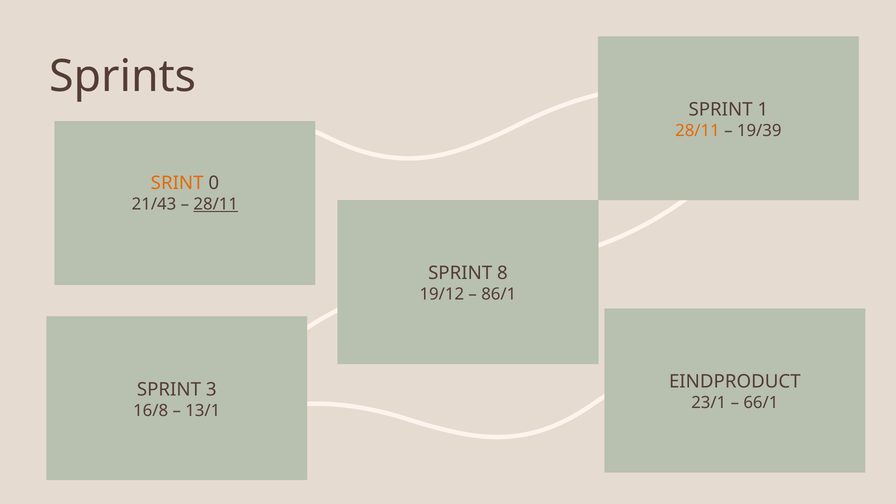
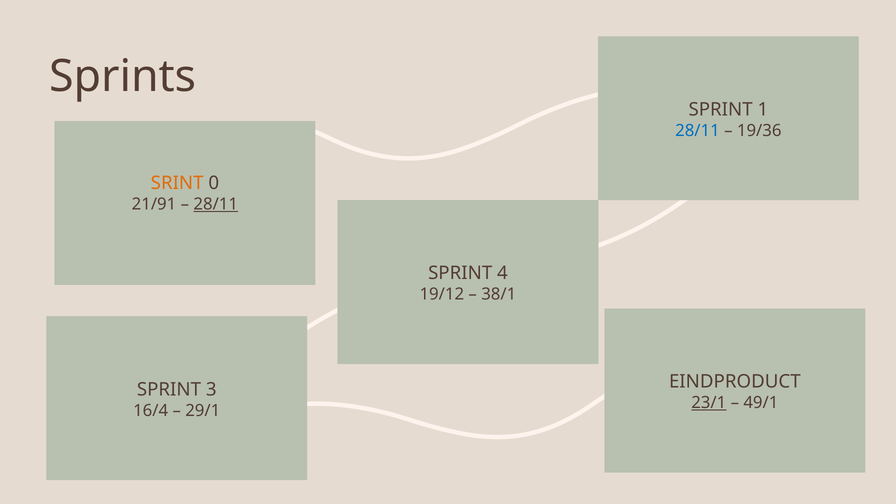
28/11 colour: orange -> blue (697, 131)
19/39: 19/39 -> 19/36 (759, 131)
21/43: 21/43 -> 21/91 (154, 204)
8: 8 -> 4 (502, 273)
86/1: 86/1 -> 38/1 (499, 294)
23/1 underline: none -> present (709, 403)
66/1: 66/1 -> 49/1 (761, 403)
16/8: 16/8 -> 16/4 (151, 411)
13/1: 13/1 -> 29/1 (203, 411)
